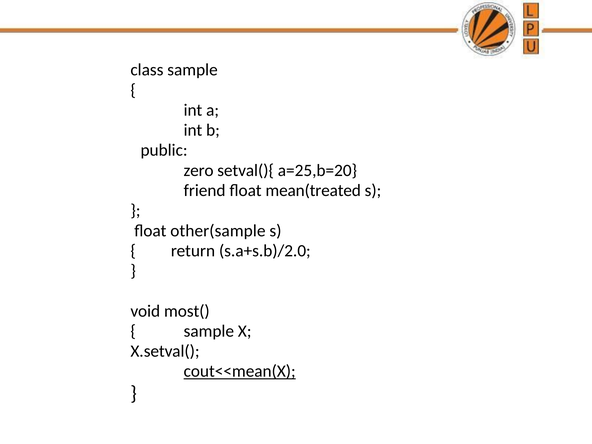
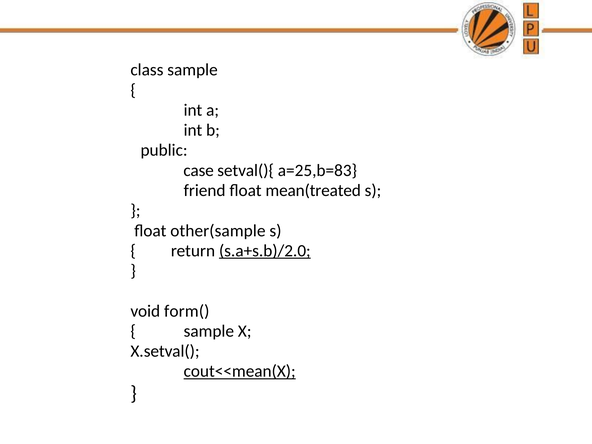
zero: zero -> case (199, 170)
a=25,b=20: a=25,b=20 -> a=25,b=83 (317, 170)
s.a+s.b)/2.0 underline: none -> present (265, 251)
most(: most( -> form( (187, 311)
